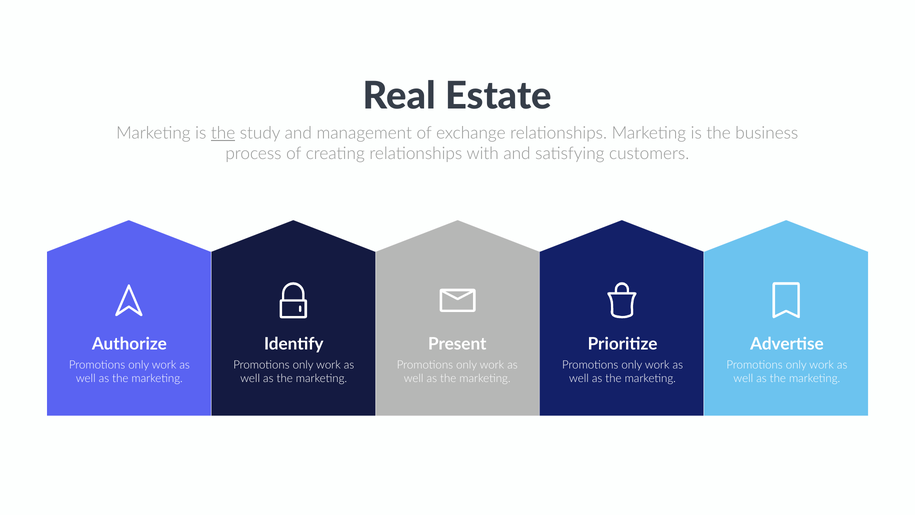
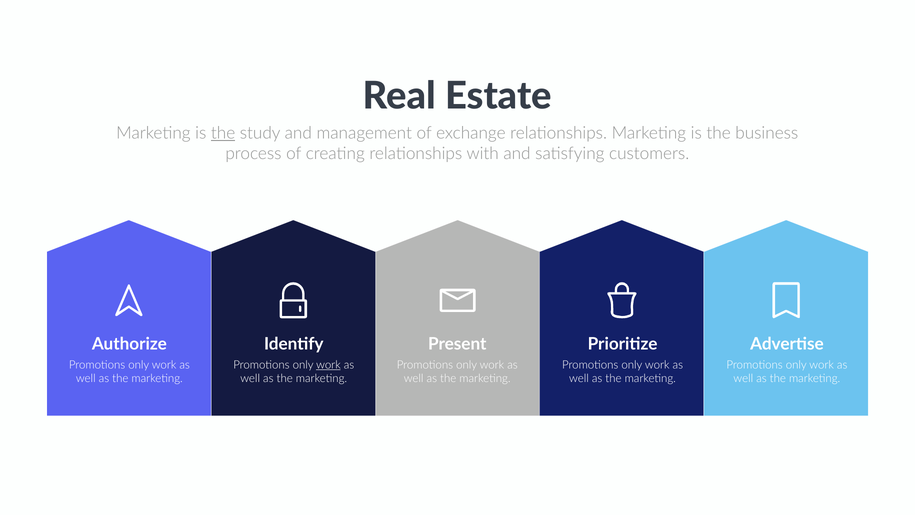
work underline: none -> present (328, 365)
